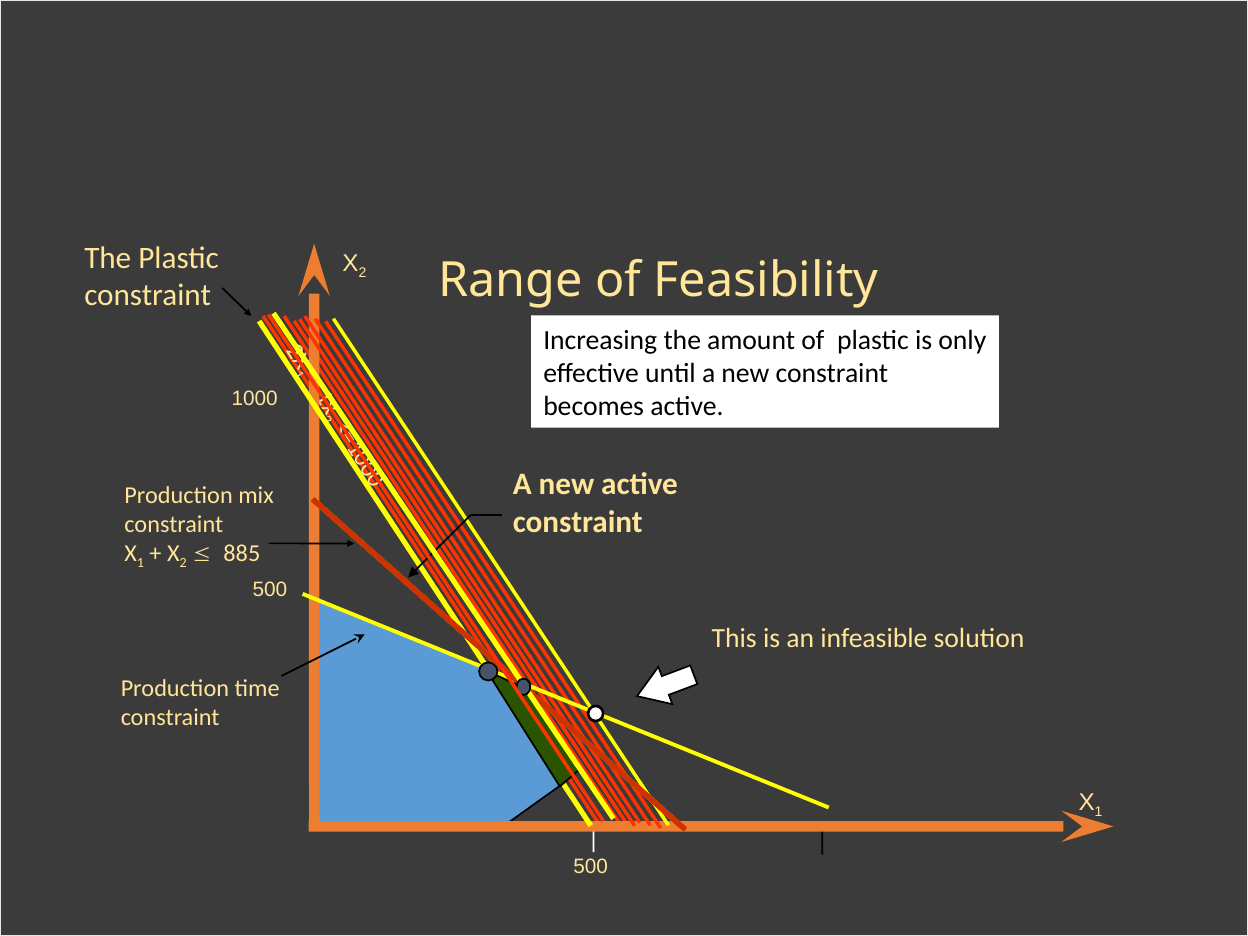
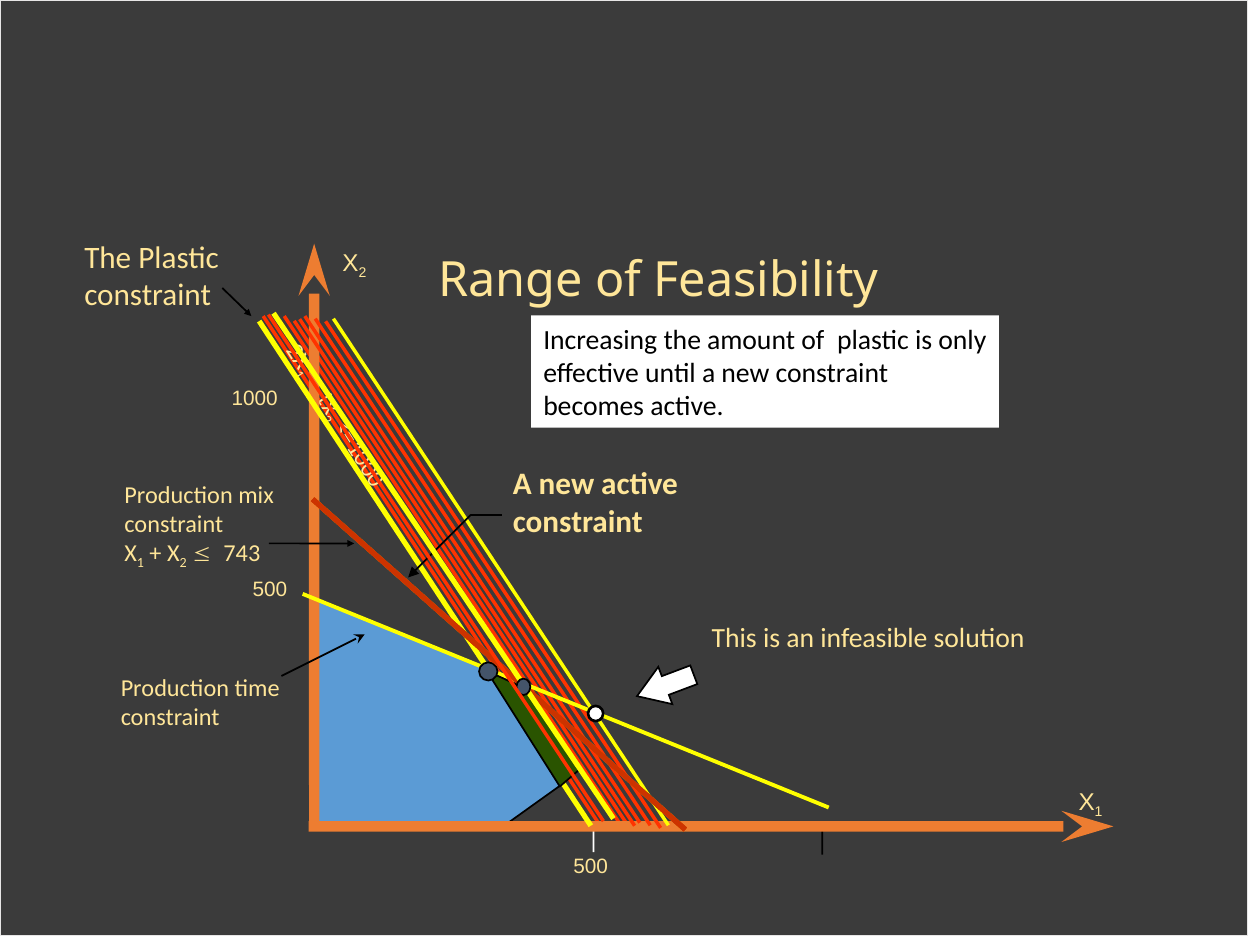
885: 885 -> 743 (242, 554)
